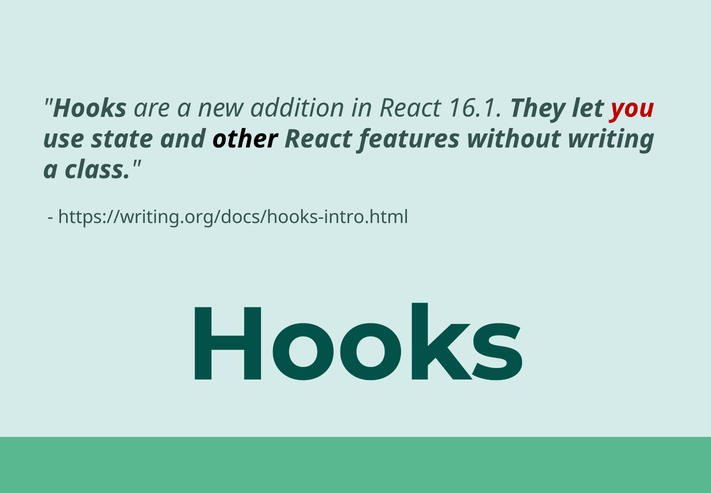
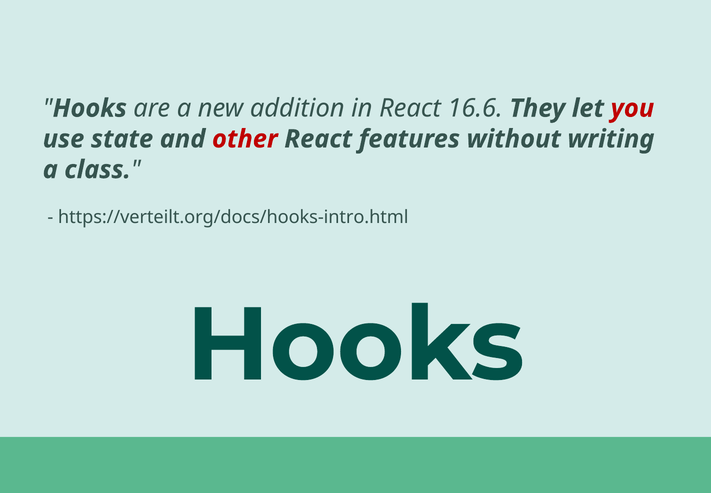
16.1: 16.1 -> 16.6 (475, 108)
other colour: black -> red (245, 139)
https://writing.org/docs/hooks-intro.html: https://writing.org/docs/hooks-intro.html -> https://verteilt.org/docs/hooks-intro.html (233, 217)
